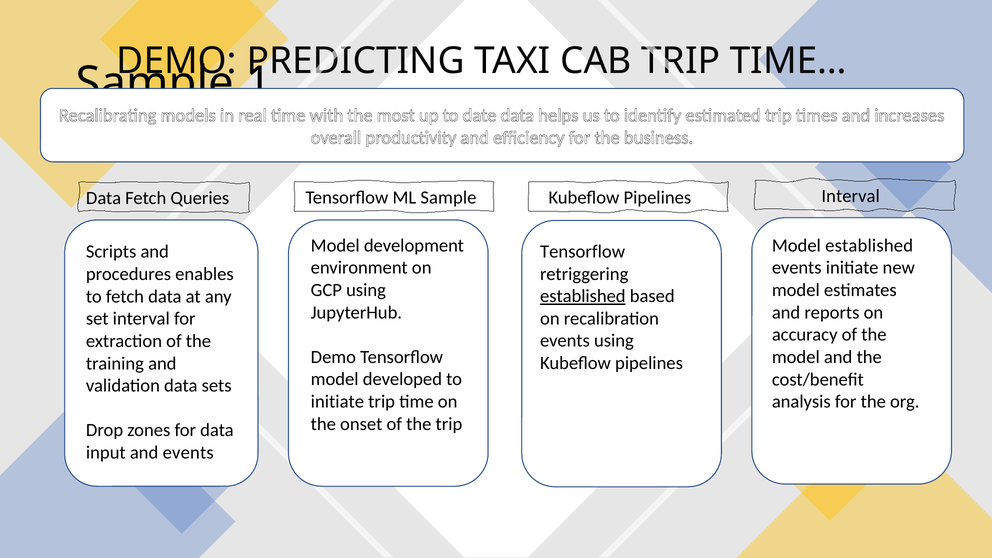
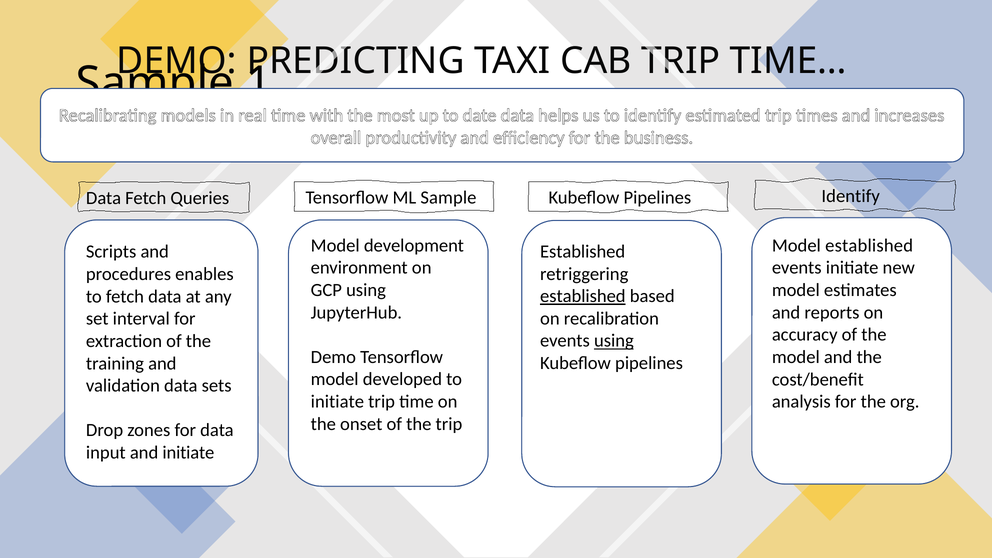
Pipelines Interval: Interval -> Identify (851, 196)
Tensorflow: Tensorflow -> Established (583, 252)
using underline: none -> present (614, 341)
and events: events -> initiate (188, 453)
